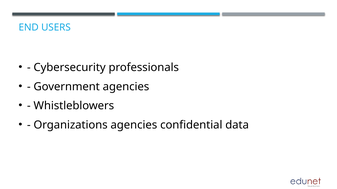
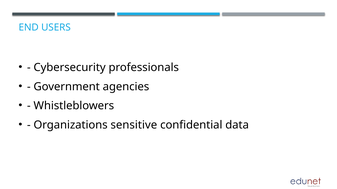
Organizations agencies: agencies -> sensitive (134, 125)
